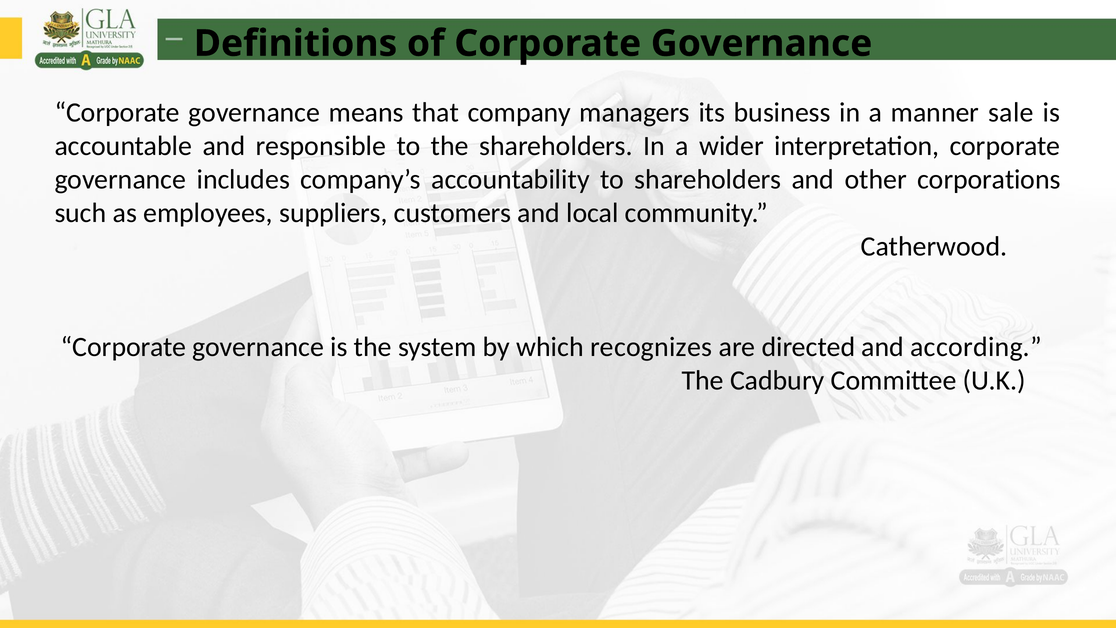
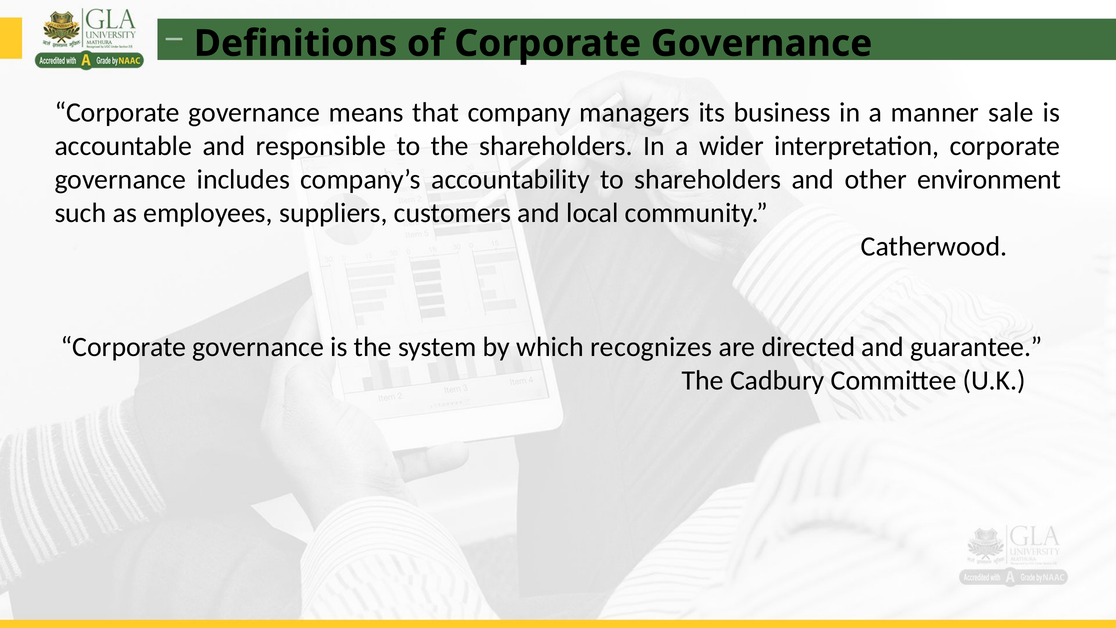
corporations: corporations -> environment (989, 180)
according: according -> guarantee (976, 347)
